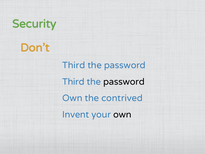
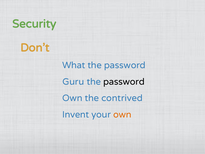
Third: Third -> What (74, 65)
Third: Third -> Guru (73, 82)
own colour: black -> orange (122, 114)
